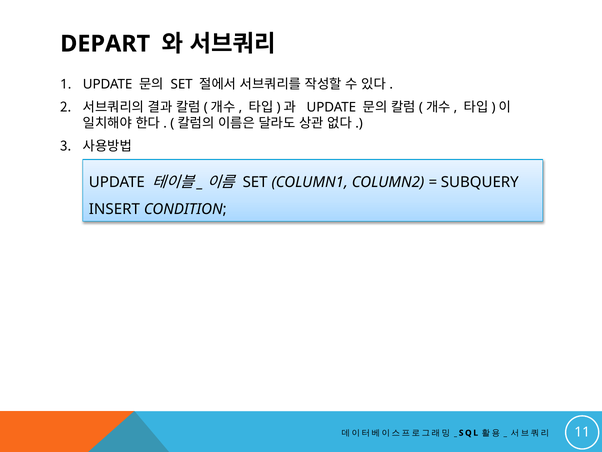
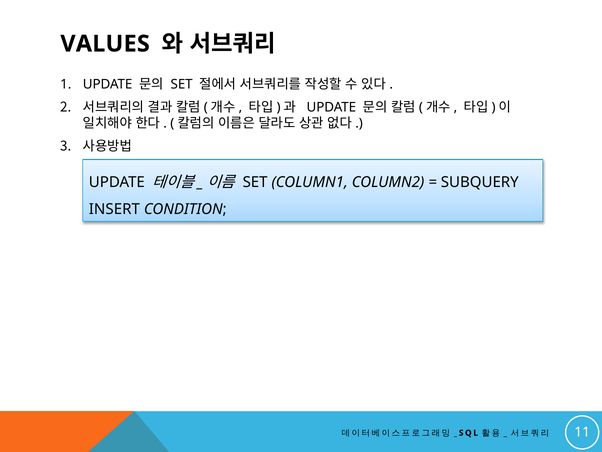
DEPART: DEPART -> VALUES (105, 44)
